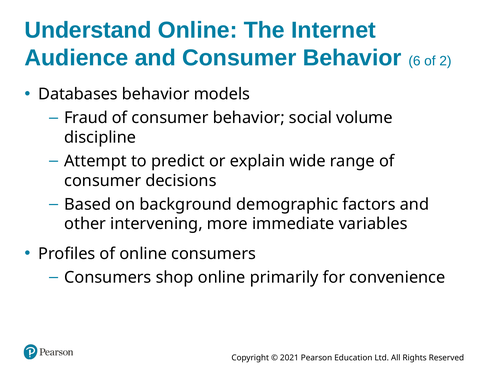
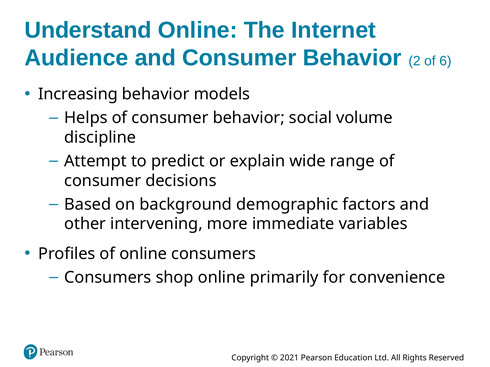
6: 6 -> 2 (414, 61)
2: 2 -> 6 (445, 61)
Databases: Databases -> Increasing (78, 94)
Fraud: Fraud -> Helps (86, 118)
